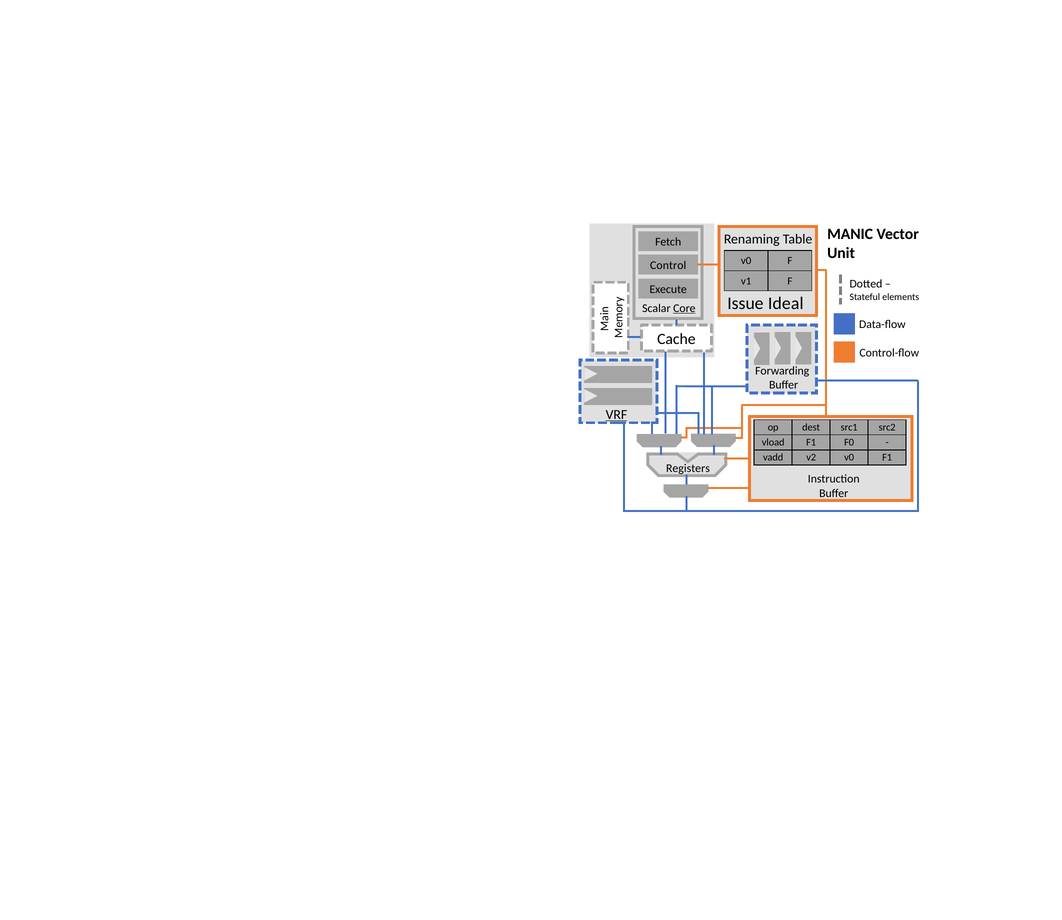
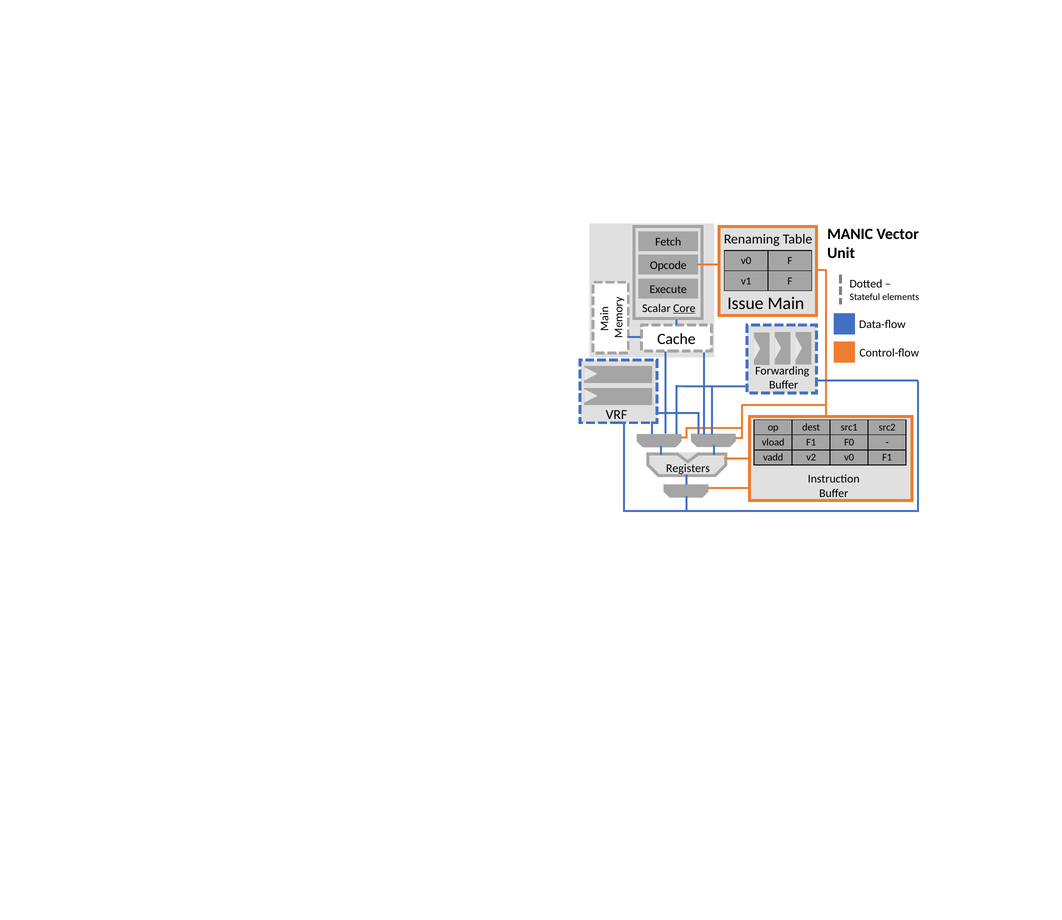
Control: Control -> Opcode (668, 265)
Ideal: Ideal -> Main (786, 303)
VRF underline: present -> none (616, 415)
